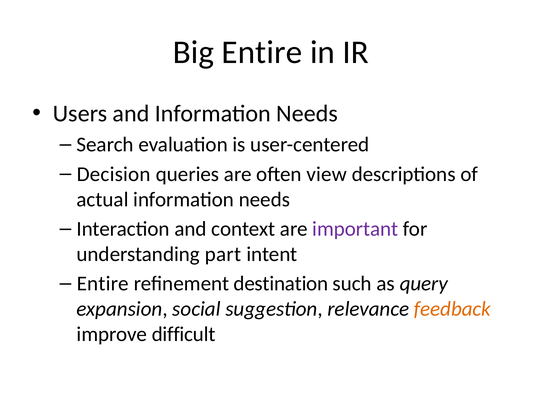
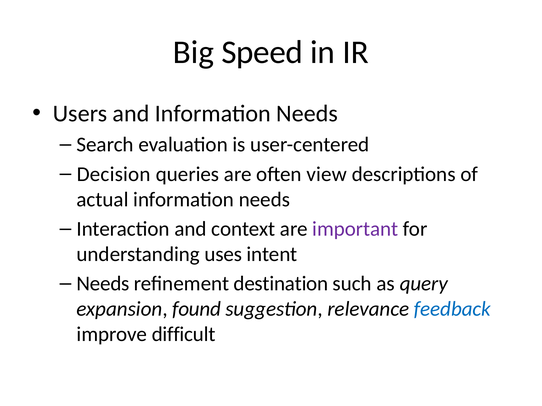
Big Entire: Entire -> Speed (262, 52)
part: part -> uses (223, 255)
Entire: Entire -> Needs (103, 284)
social: social -> found (197, 309)
feedback colour: orange -> blue (452, 309)
